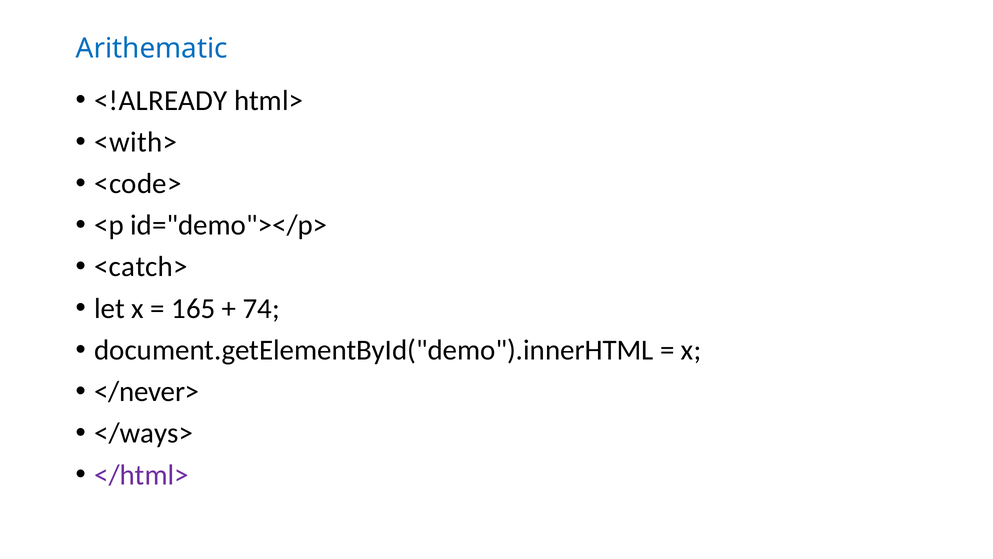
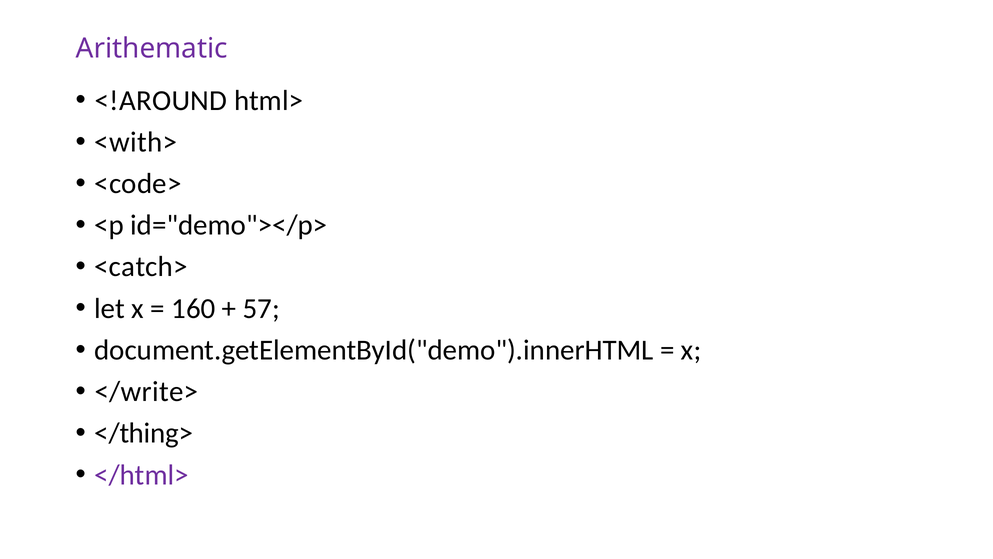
Arithematic colour: blue -> purple (152, 48)
<!ALREADY: <!ALREADY -> <!AROUND (161, 100)
165: 165 -> 160 (193, 308)
74: 74 -> 57 (261, 308)
</never>: </never> -> </write> (146, 391)
</ways>: </ways> -> </thing> (144, 433)
